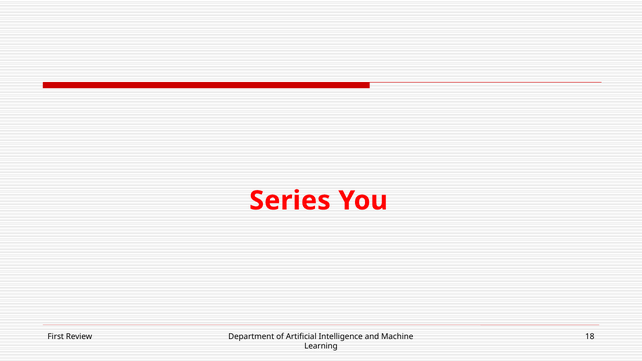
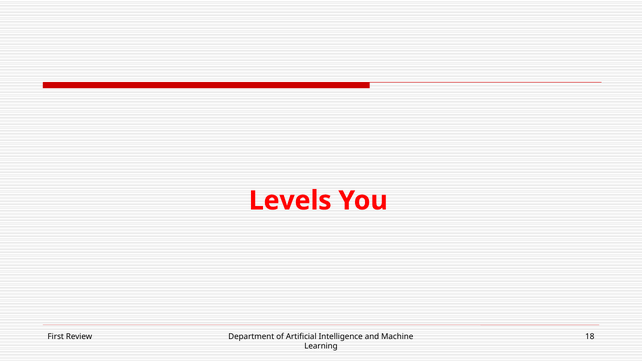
Series: Series -> Levels (290, 201)
